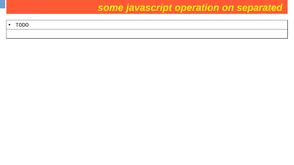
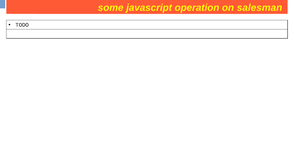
separated: separated -> salesman (260, 8)
